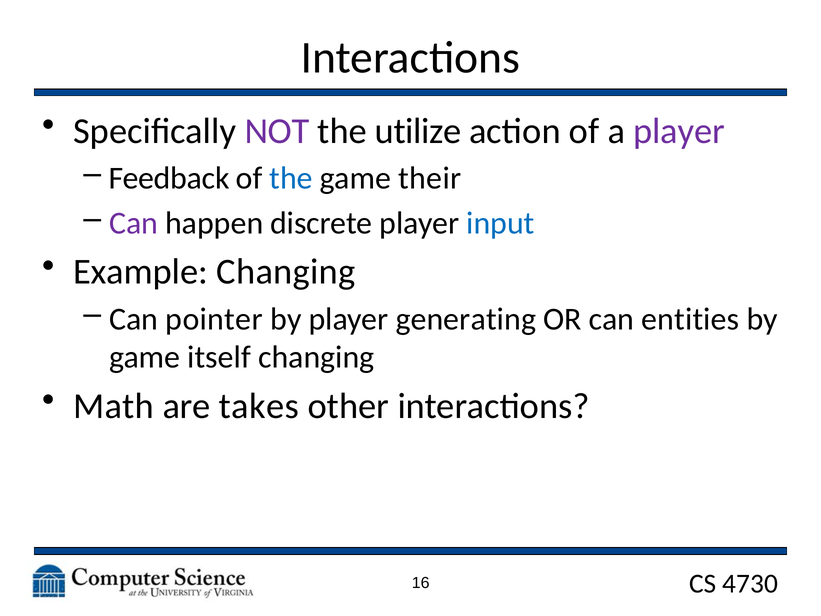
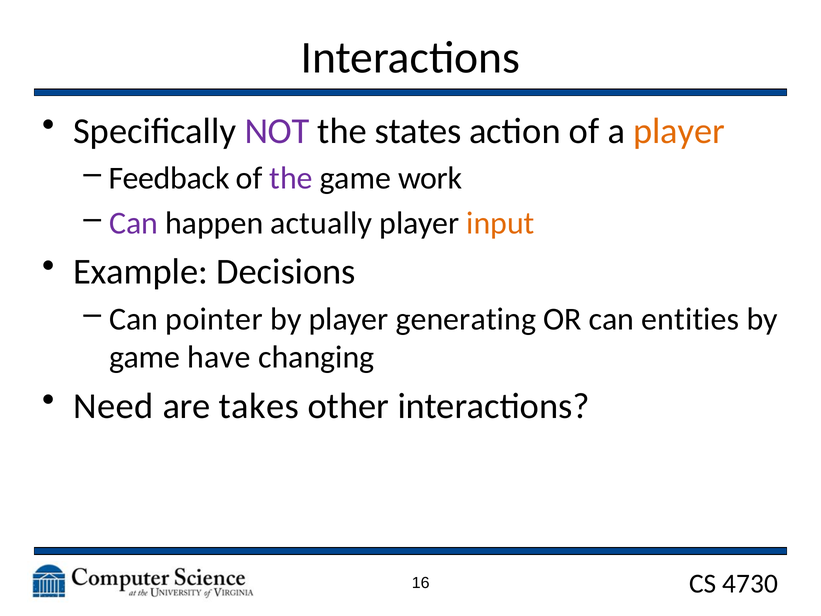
utilize: utilize -> states (418, 131)
player colour: purple -> orange (679, 131)
the colour: blue -> purple (291, 178)
their: their -> work (430, 178)
discrete: discrete -> actually (321, 223)
input colour: blue -> orange (500, 223)
Example Changing: Changing -> Decisions (286, 272)
itself: itself -> have (219, 357)
Math: Math -> Need (114, 406)
